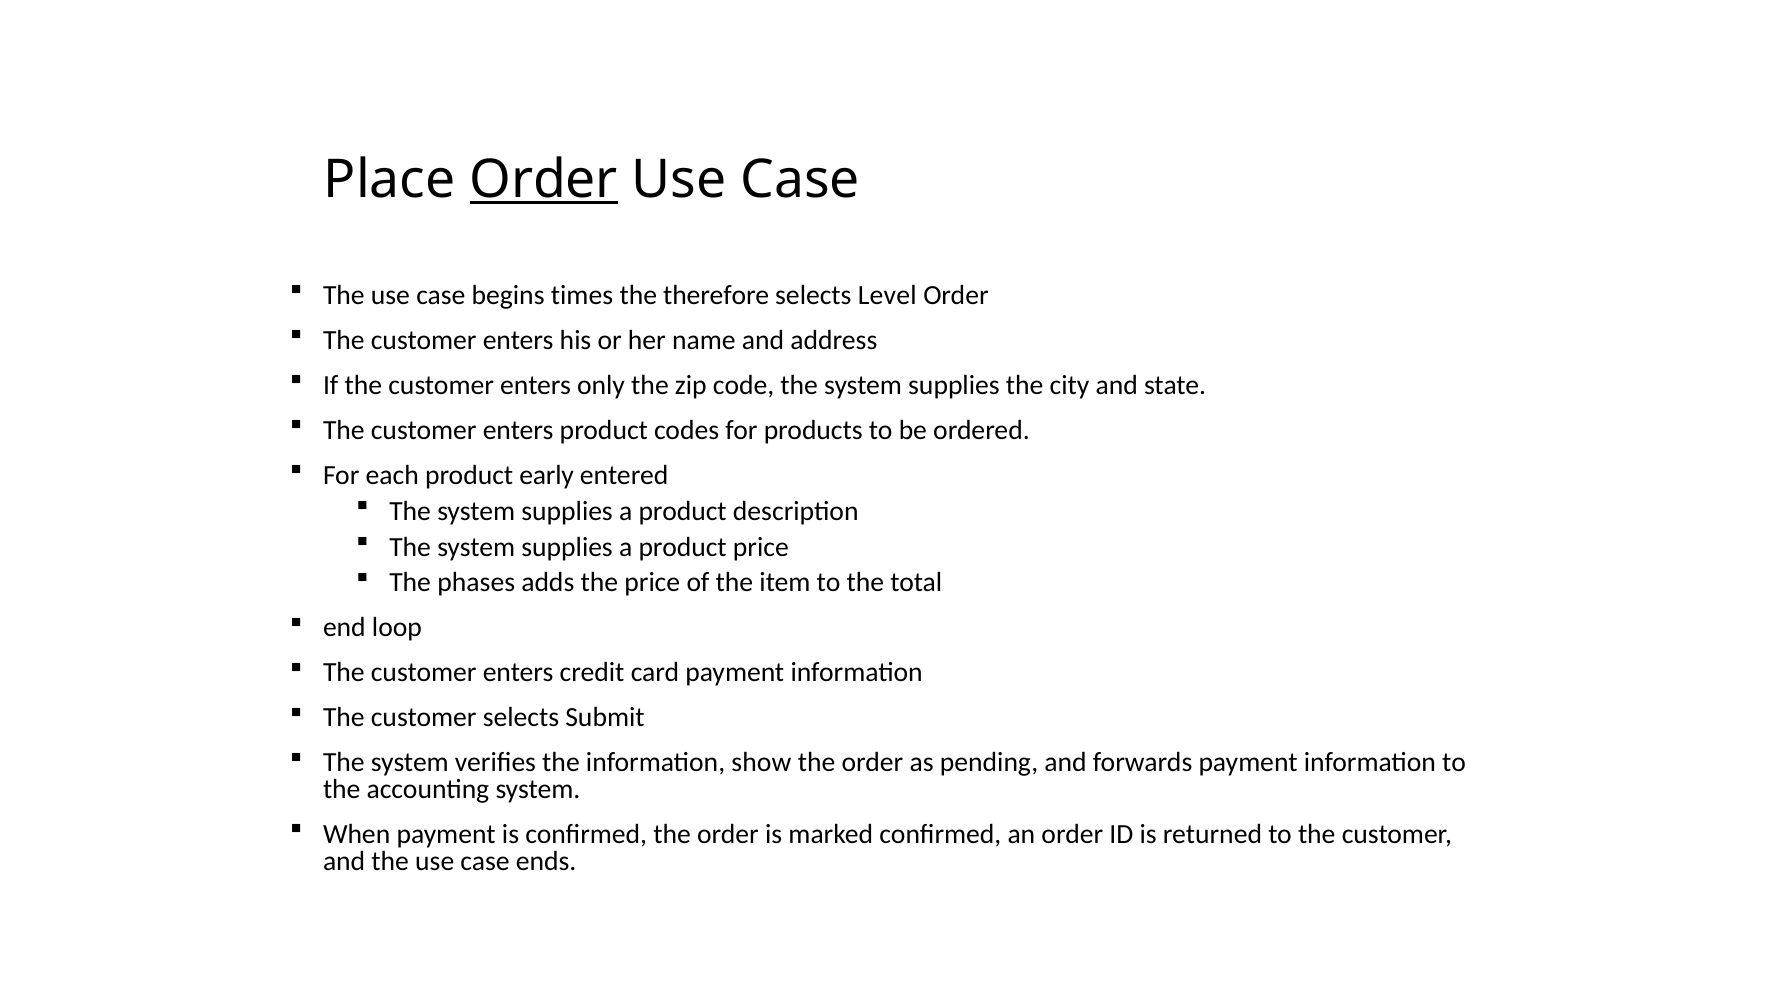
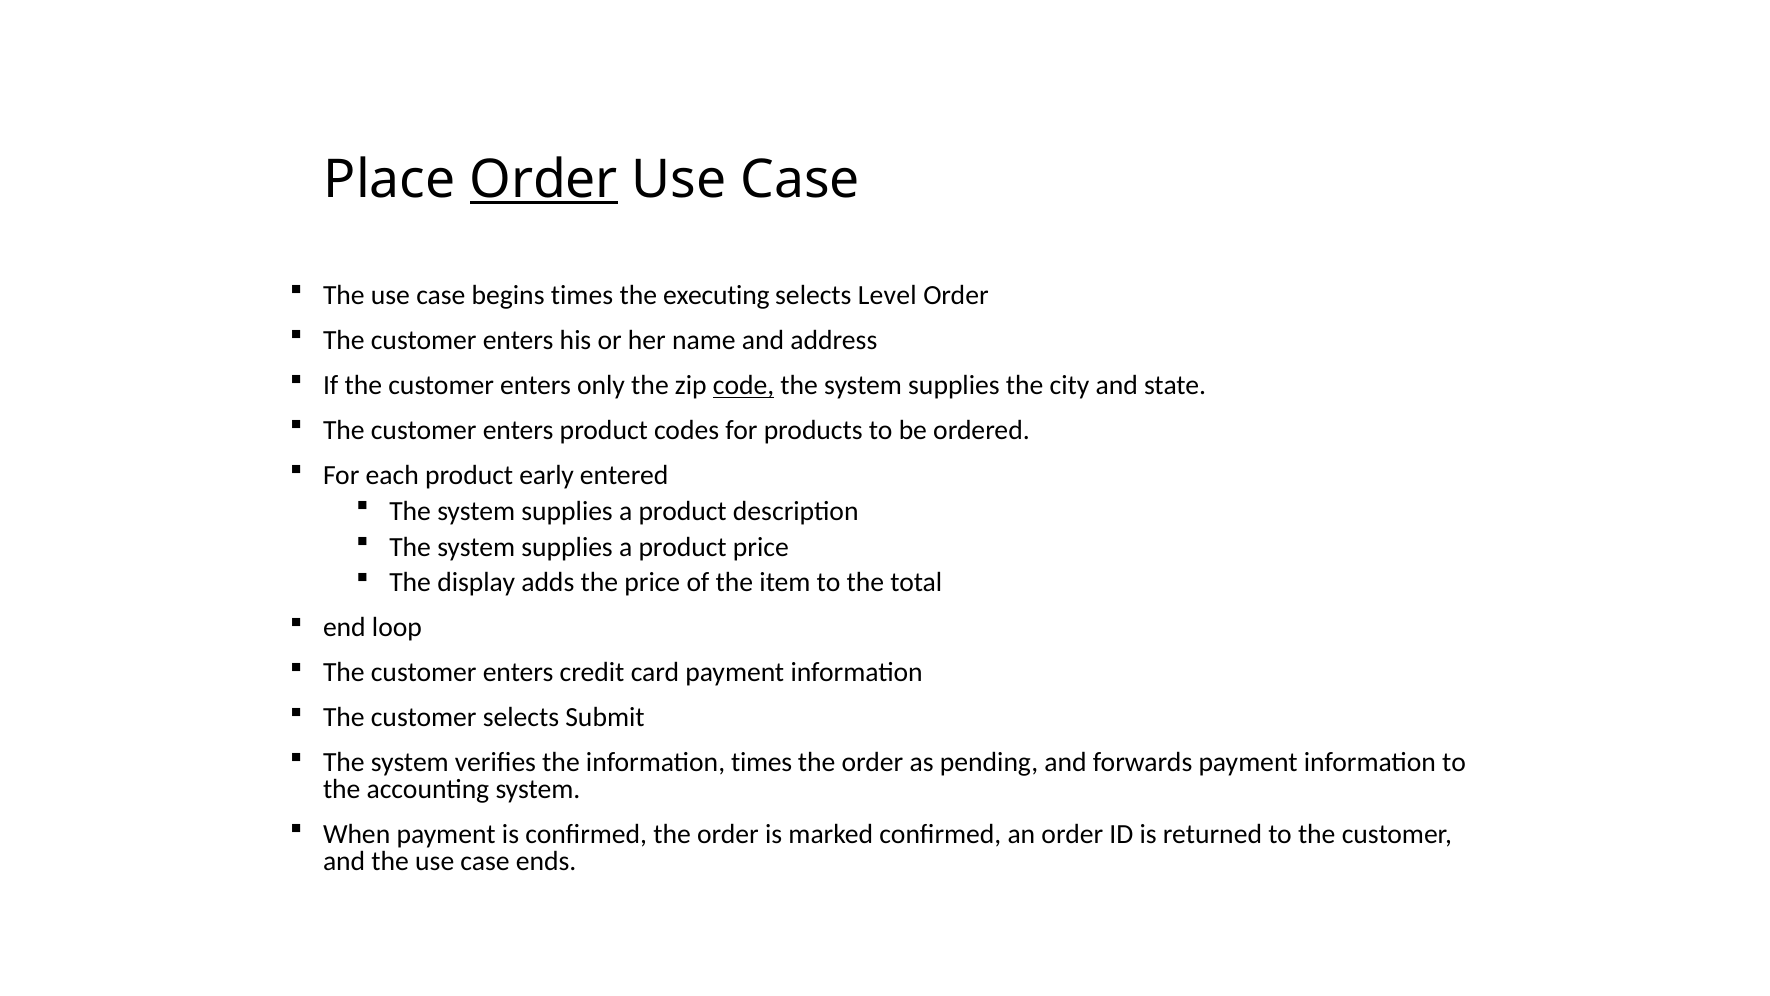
therefore: therefore -> executing (716, 295)
code underline: none -> present (744, 385)
phases: phases -> display (476, 583)
information show: show -> times (762, 763)
